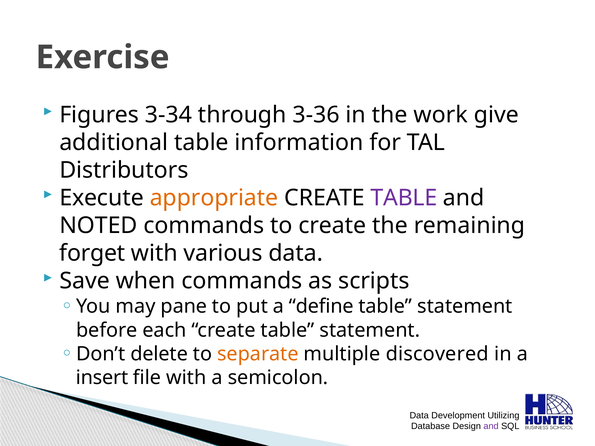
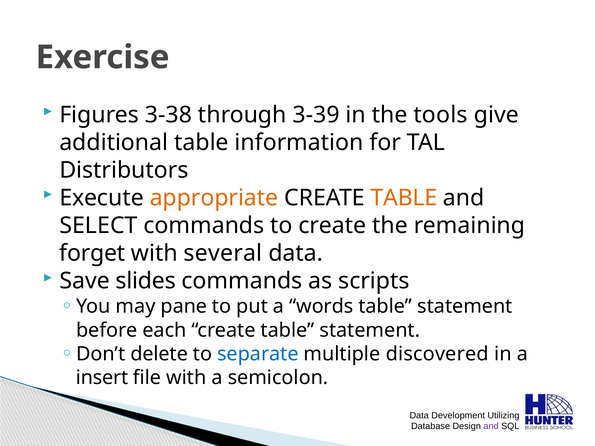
3-34: 3-34 -> 3-38 (168, 115)
3-36: 3-36 -> 3-39 (316, 115)
work: work -> tools (441, 115)
TABLE colour: purple -> orange (404, 198)
NOTED: NOTED -> SELECT (98, 226)
various: various -> several (223, 253)
when: when -> slides (146, 281)
define: define -> words (321, 307)
separate colour: orange -> blue (258, 354)
